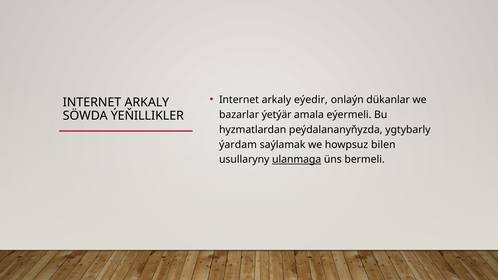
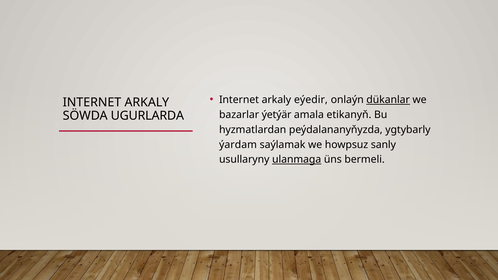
dükanlar underline: none -> present (388, 100)
eýermeli: eýermeli -> etikanyň (349, 115)
ÝEŇILLIKLER: ÝEŇILLIKLER -> UGURLARDA (147, 116)
bilen: bilen -> sanly (383, 145)
